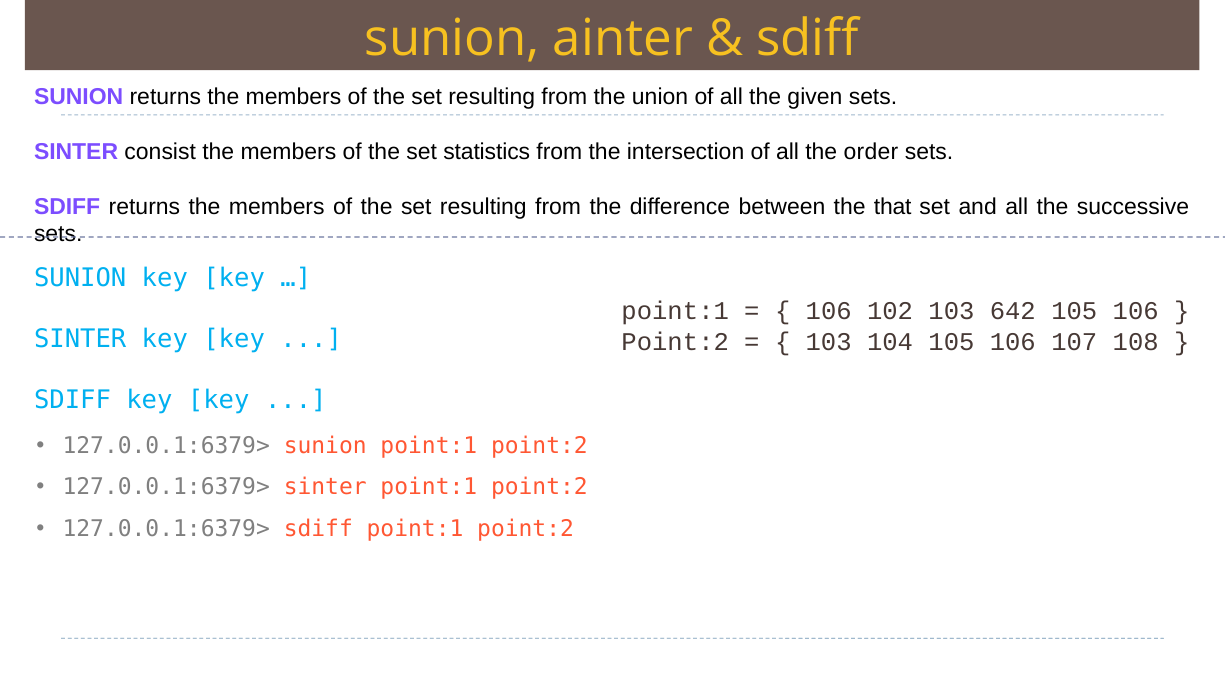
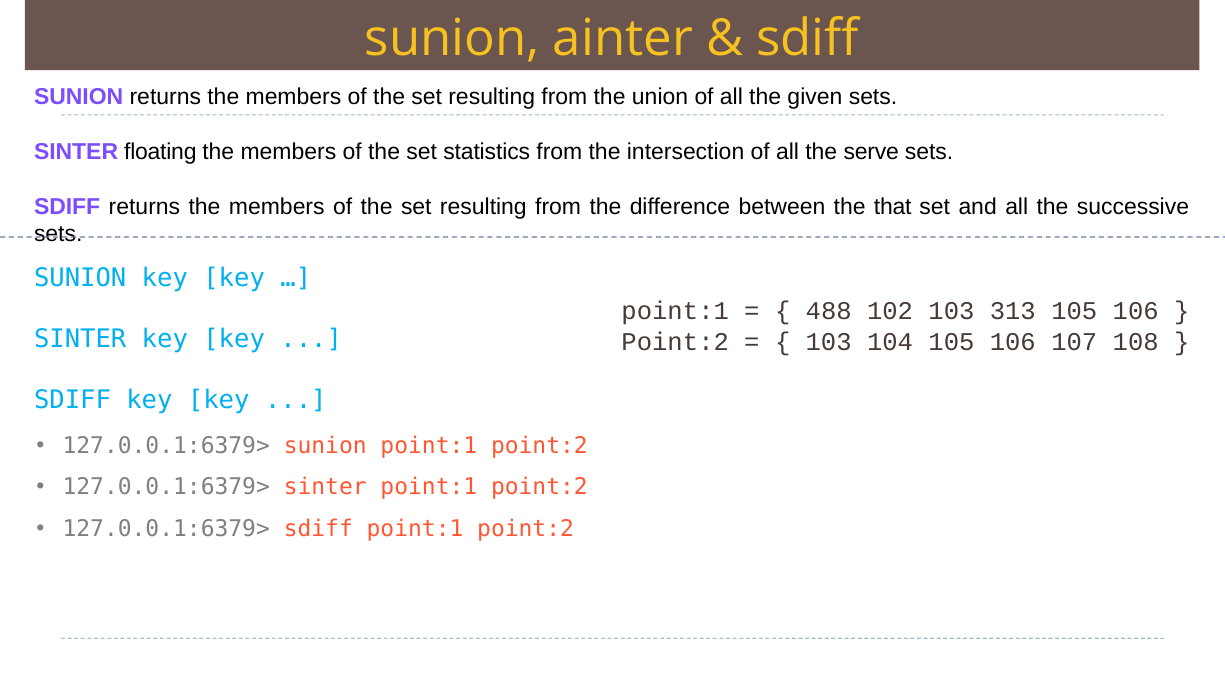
consist: consist -> floating (160, 152)
order: order -> serve (871, 152)
106: 106 -> 488 (829, 311)
642: 642 -> 313 (1013, 311)
